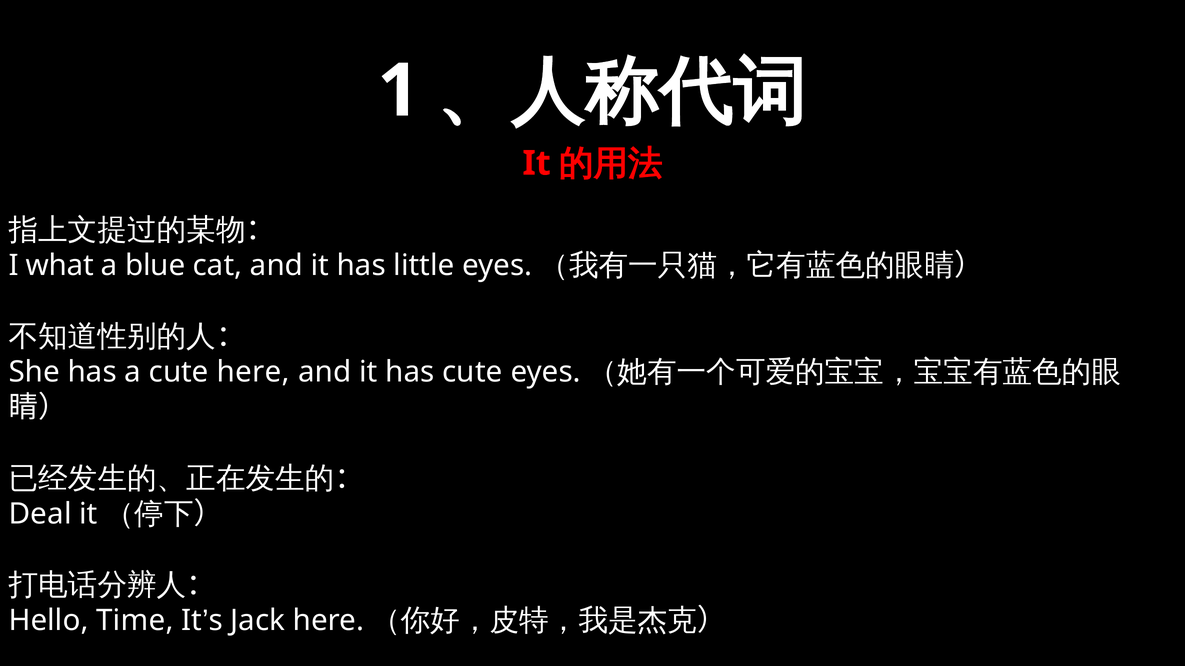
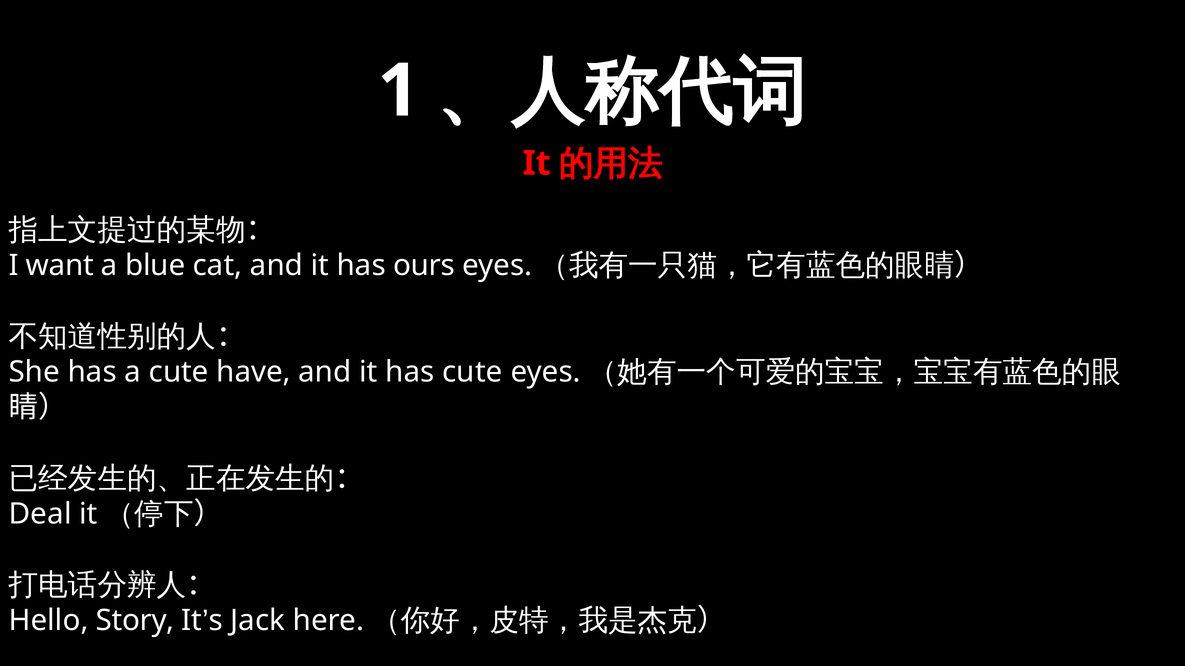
what: what -> want (60, 266)
little: little -> ours (424, 266)
cute here: here -> have (254, 372)
Time: Time -> Story (135, 621)
